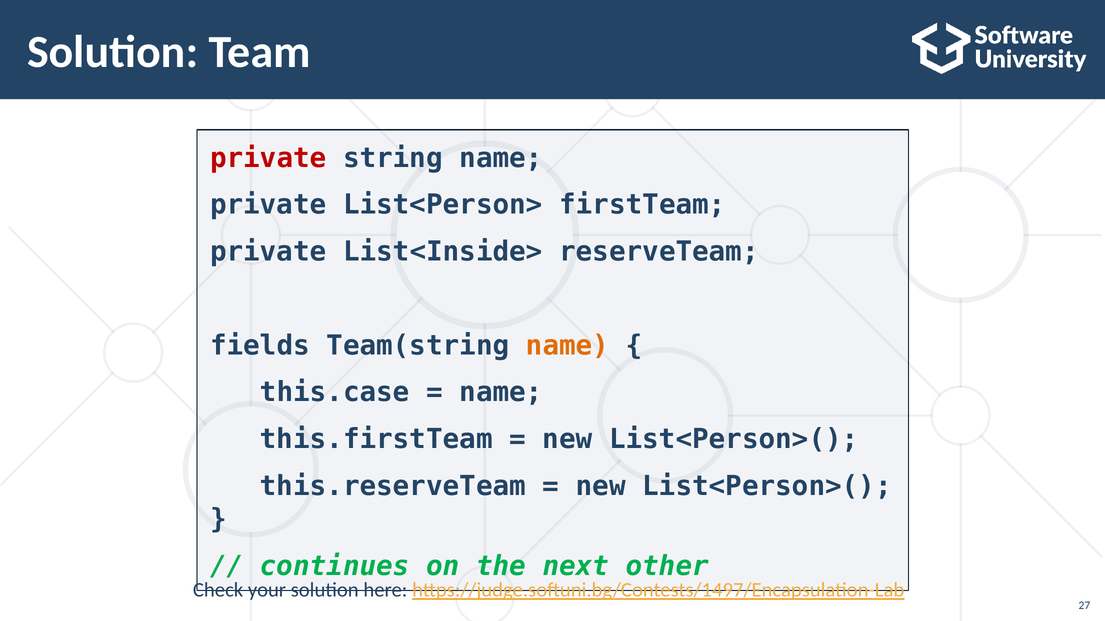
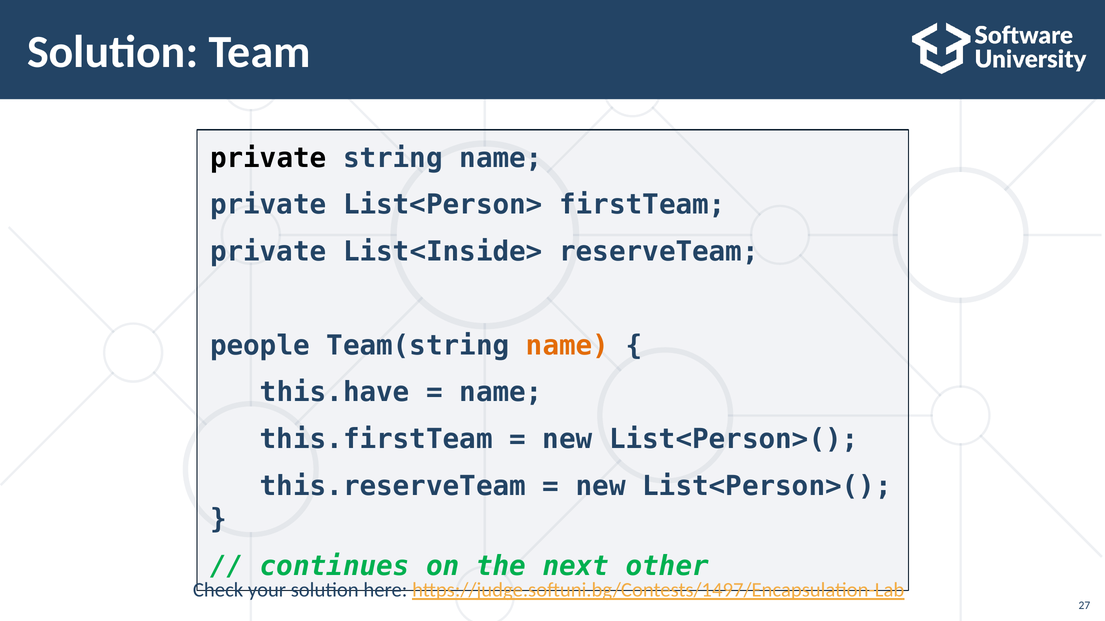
private colour: red -> black (268, 158)
fields: fields -> people (260, 346)
this.case: this.case -> this.have (335, 393)
